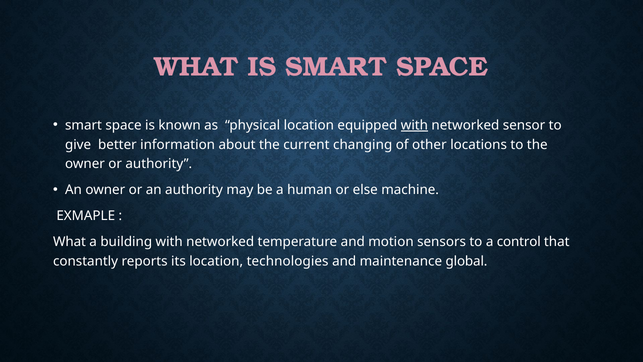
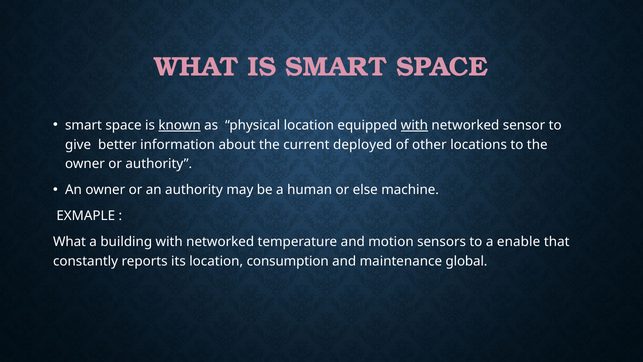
known underline: none -> present (180, 125)
changing: changing -> deployed (363, 144)
control: control -> enable (519, 242)
technologies: technologies -> consumption (288, 261)
